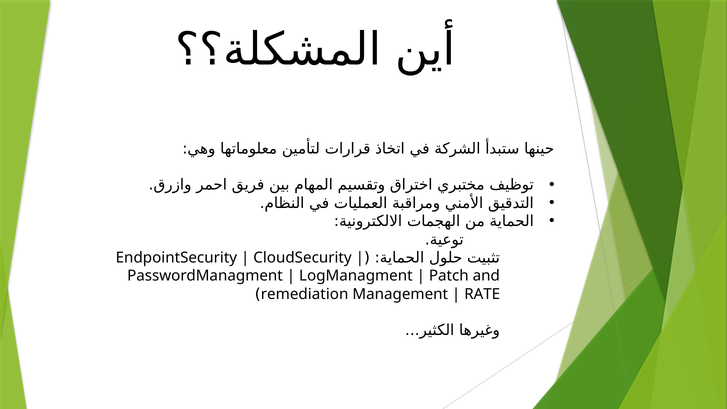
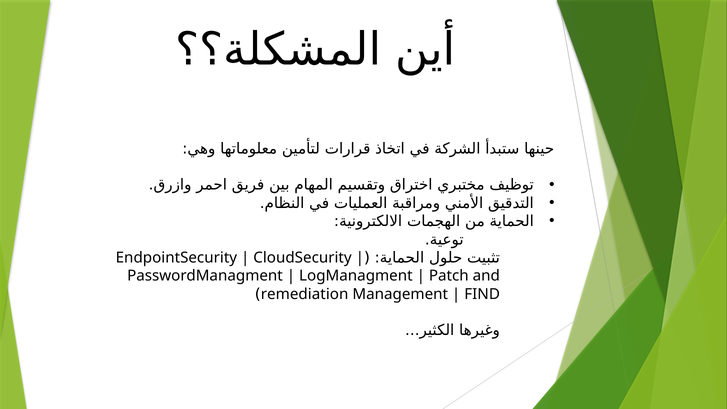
RATE: RATE -> FIND (482, 294)
